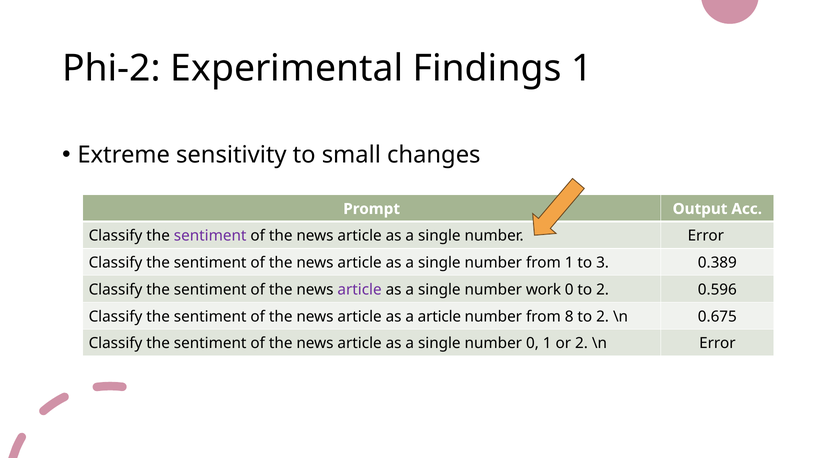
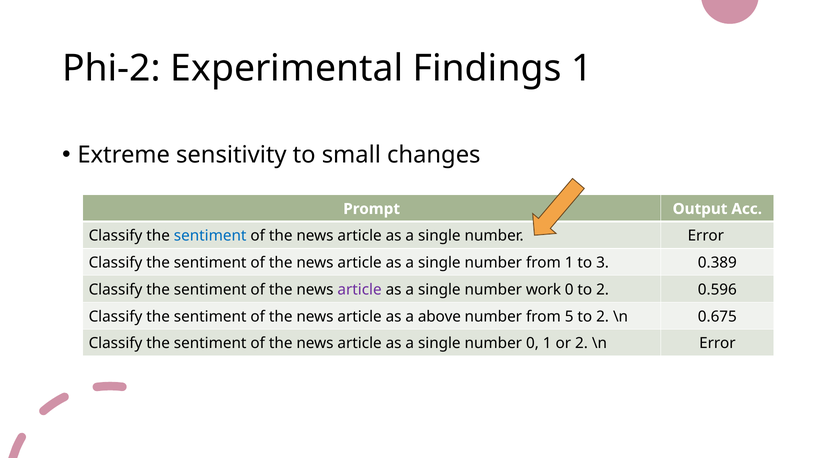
sentiment colour: purple -> blue (210, 236)
a article: article -> above (439, 317)
8: 8 -> 5 (569, 317)
